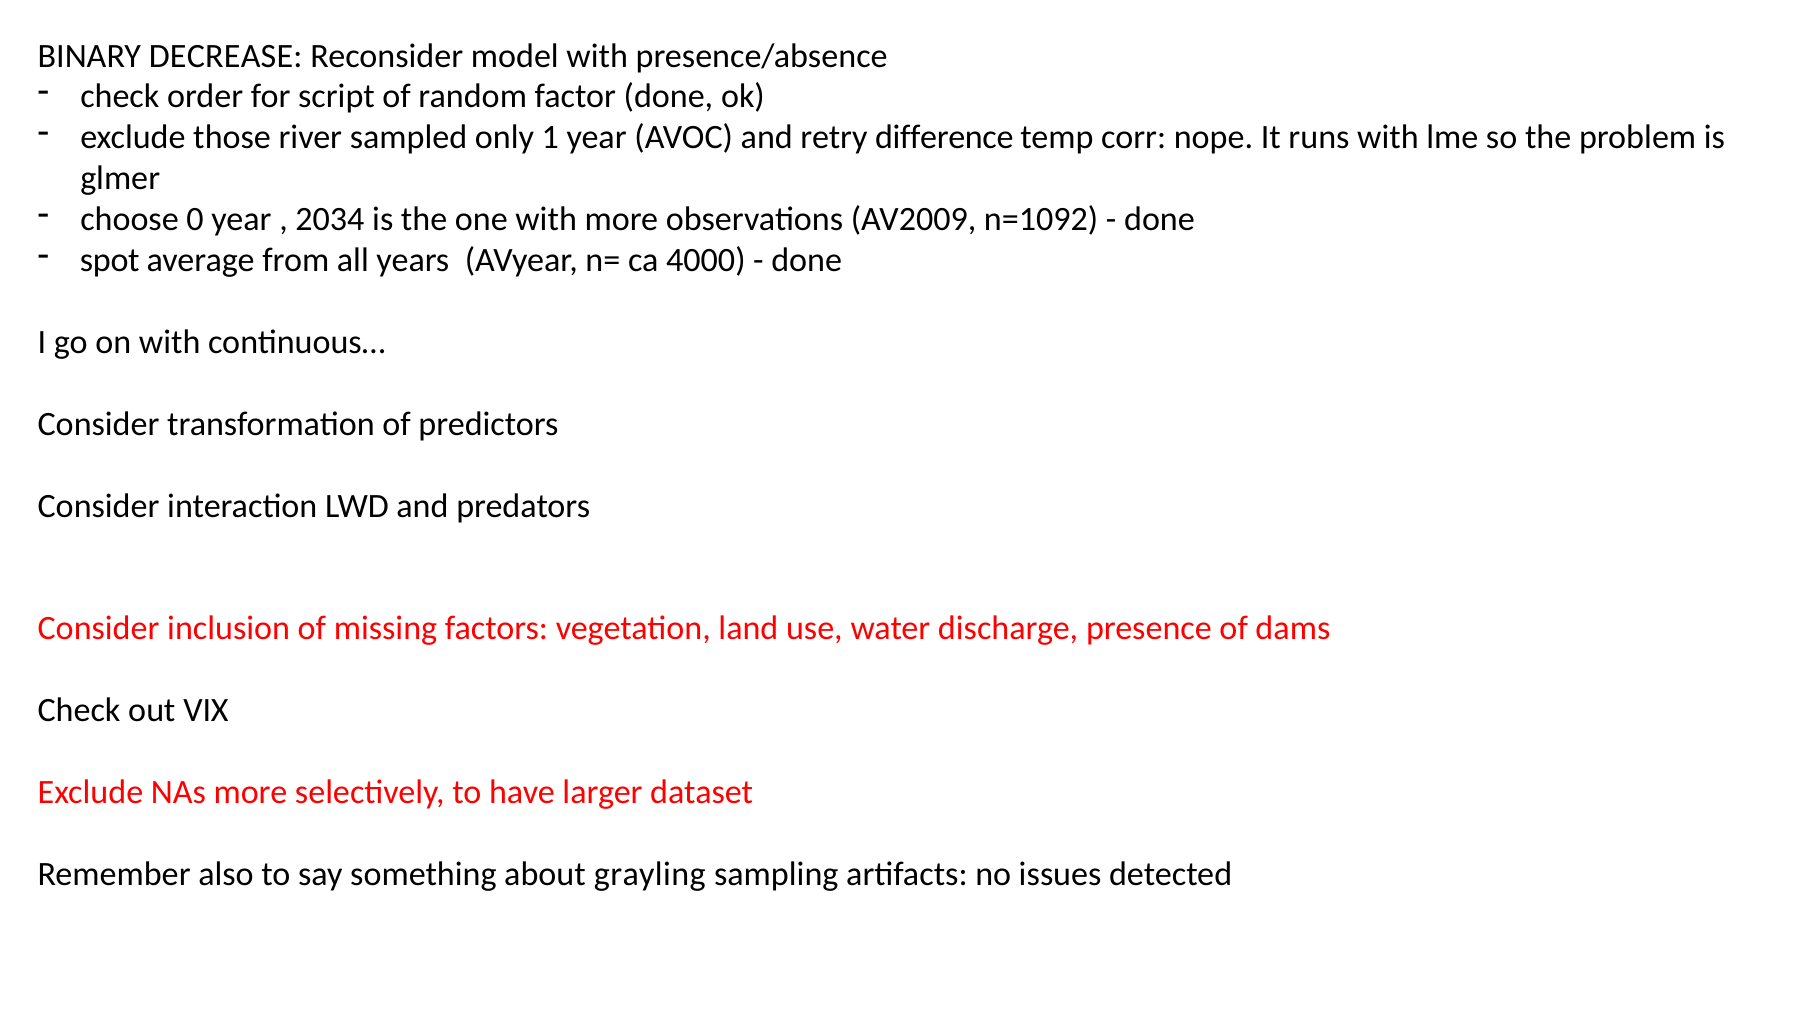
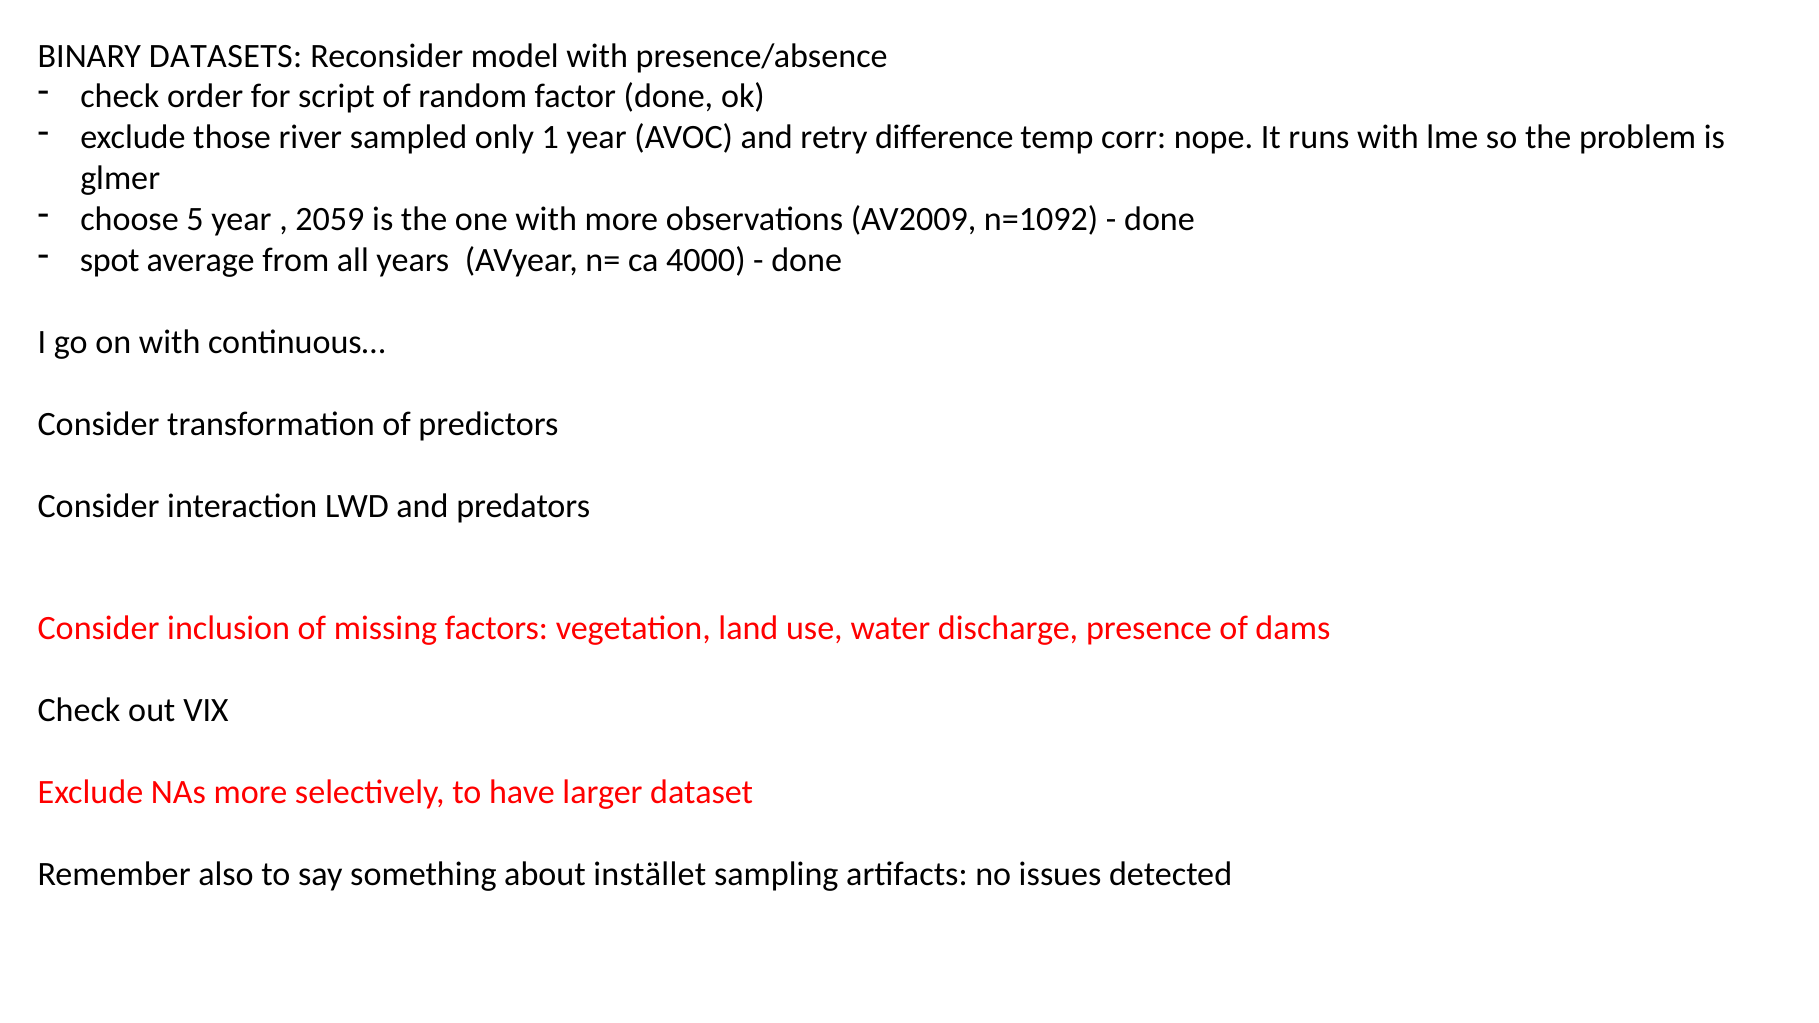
DECREASE: DECREASE -> DATASETS (226, 56)
0: 0 -> 5 (195, 219)
2034: 2034 -> 2059 (330, 219)
grayling: grayling -> instället (650, 874)
